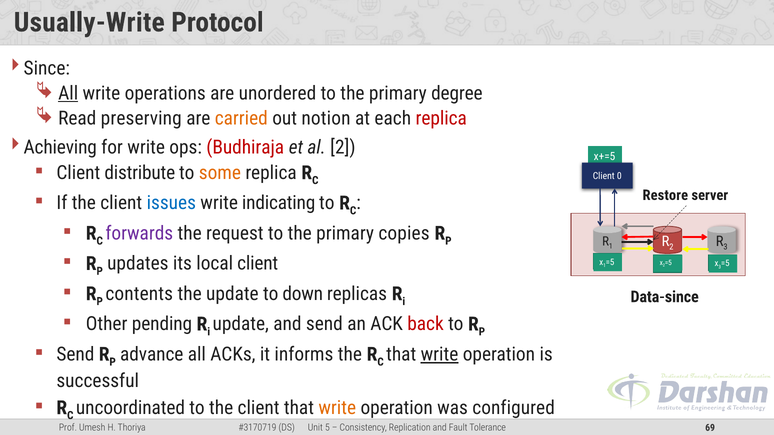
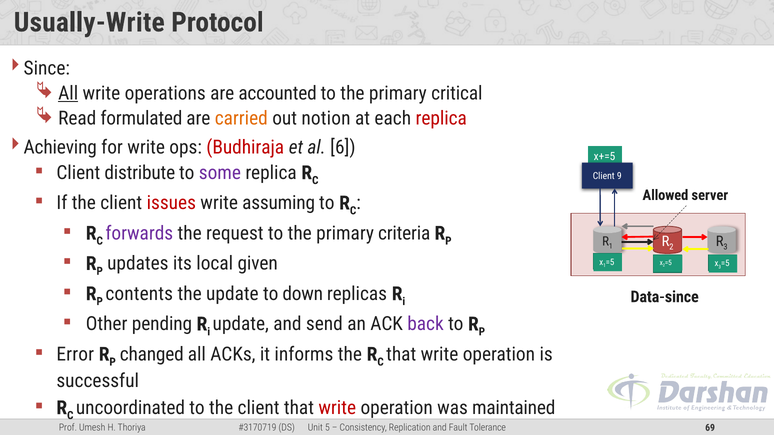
unordered: unordered -> accounted (278, 93)
degree: degree -> critical (457, 93)
preserving: preserving -> formulated (141, 118)
al 2: 2 -> 6 (343, 147)
some colour: orange -> purple (220, 173)
0: 0 -> 9 (619, 176)
Restore: Restore -> Allowed (665, 195)
issues colour: blue -> red (171, 203)
indicating: indicating -> assuming (279, 203)
copies: copies -> criteria (404, 234)
local client: client -> given (258, 264)
back colour: red -> purple (426, 324)
Send: Send -> Error (75, 355)
advance: advance -> changed (152, 355)
write underline: present -> none (439, 355)
write colour: orange -> red (337, 408)
configured: configured -> maintained (514, 408)
